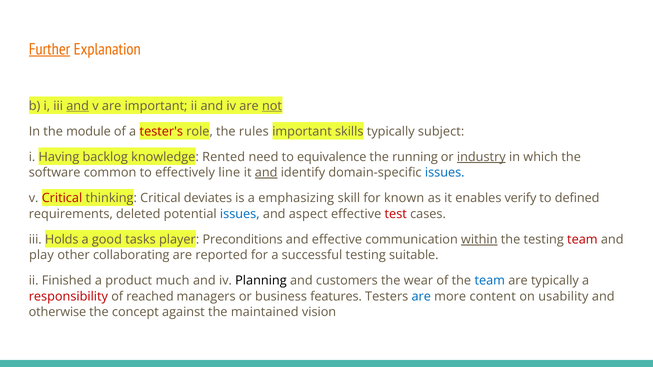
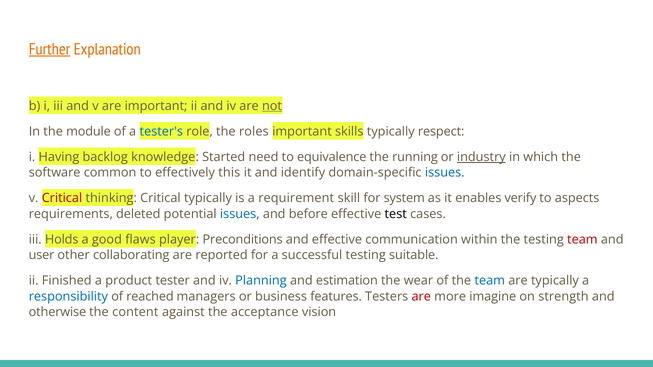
and underline: present -> none (78, 106)
tester's colour: red -> blue (161, 132)
rules: rules -> roles (254, 132)
subject: subject -> respect (441, 132)
Rented: Rented -> Started (224, 157)
line: line -> this (229, 173)
and underline: present -> none (266, 173)
Critical deviates: deviates -> typically (208, 198)
emphasizing: emphasizing -> requirement (296, 198)
known: known -> system (404, 198)
defined: defined -> aspects (577, 198)
aspect: aspect -> before (308, 214)
test colour: red -> black (396, 214)
tasks: tasks -> flaws (140, 240)
within underline: present -> none (479, 240)
play: play -> user (42, 255)
much: much -> tester (173, 281)
Planning colour: black -> blue (261, 281)
customers: customers -> estimation (347, 281)
responsibility colour: red -> blue (68, 297)
are colour: blue -> red (421, 297)
content: content -> imagine (493, 297)
usability: usability -> strength (563, 297)
concept: concept -> content (135, 312)
maintained: maintained -> acceptance (265, 312)
